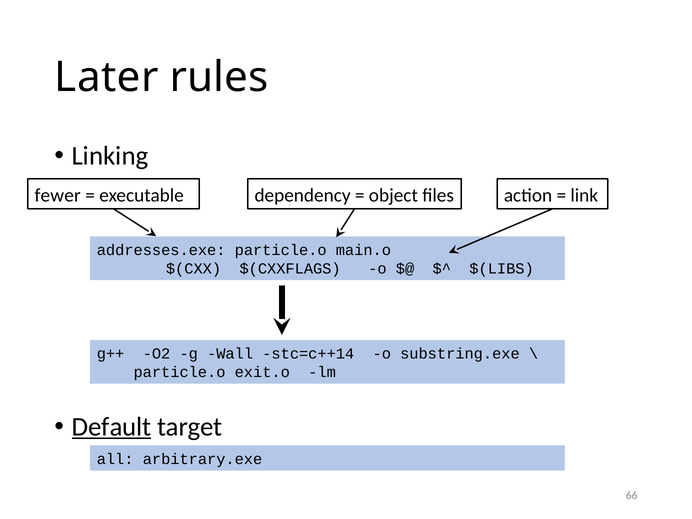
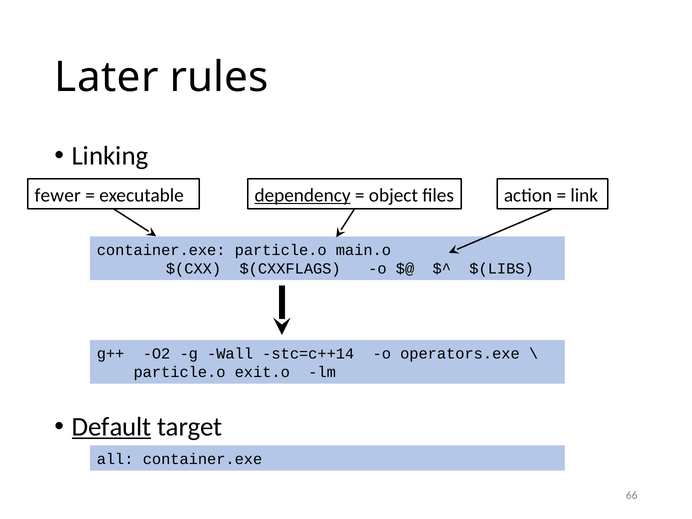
dependency underline: none -> present (303, 195)
addresses.exe: addresses.exe -> container.exe (161, 250)
substring.exe: substring.exe -> operators.exe (460, 354)
all arbitrary.exe: arbitrary.exe -> container.exe (203, 459)
